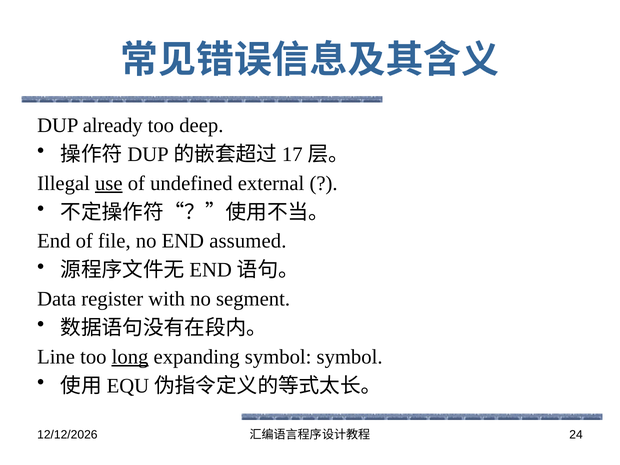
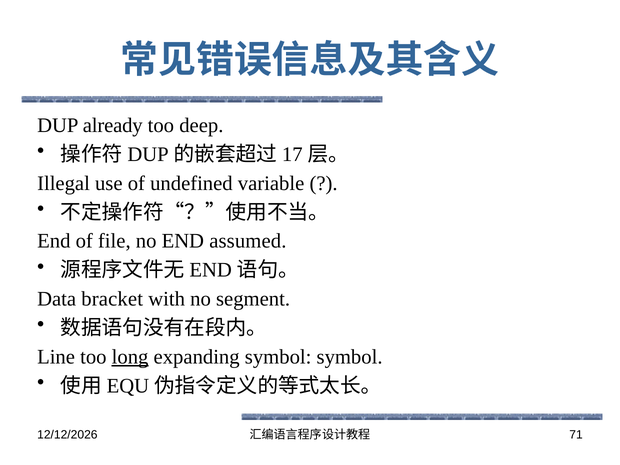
use underline: present -> none (109, 183)
external: external -> variable (271, 183)
register: register -> bracket (112, 299)
24: 24 -> 71 (576, 435)
